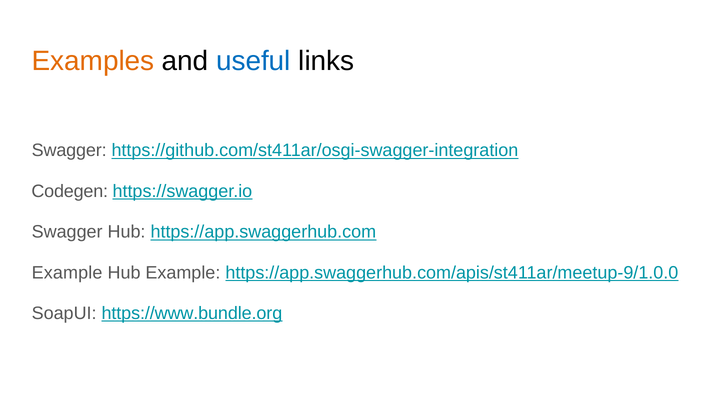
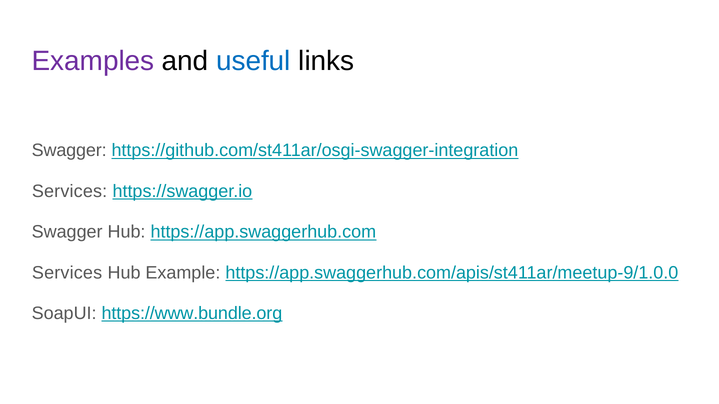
Examples colour: orange -> purple (93, 61)
Codegen: Codegen -> Services (70, 191)
Example: Example -> Services (67, 273)
